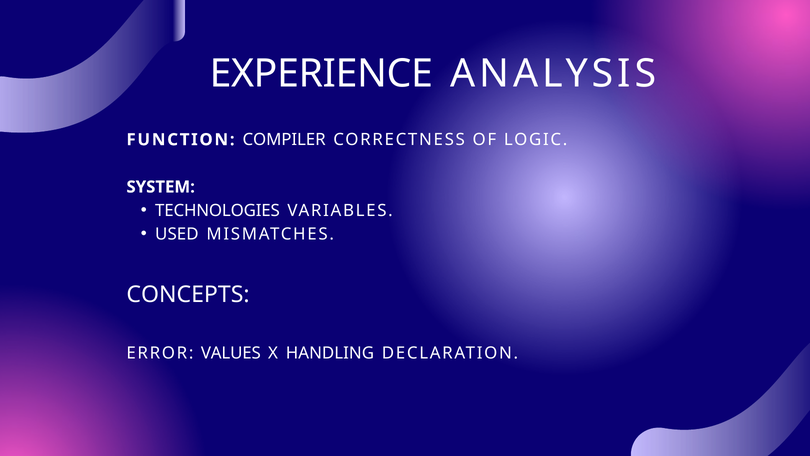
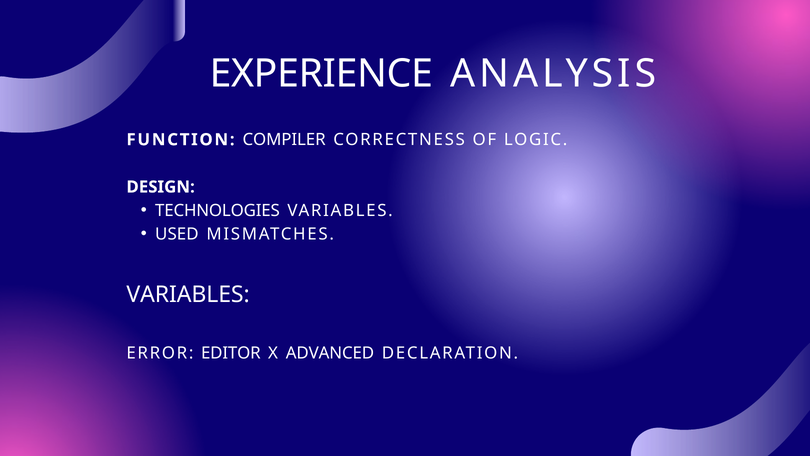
SYSTEM: SYSTEM -> DESIGN (161, 187)
CONCEPTS: CONCEPTS -> VARIABLES (188, 295)
VALUES: VALUES -> EDITOR (231, 353)
HANDLING: HANDLING -> ADVANCED (330, 353)
